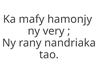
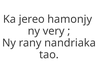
mafy: mafy -> jereo (32, 19)
